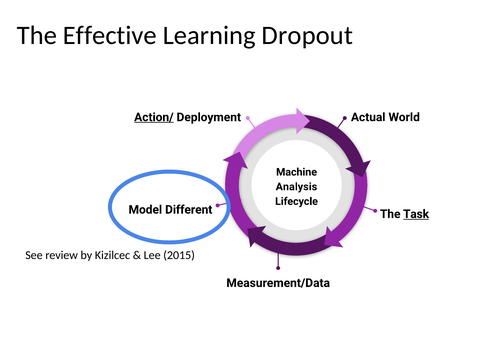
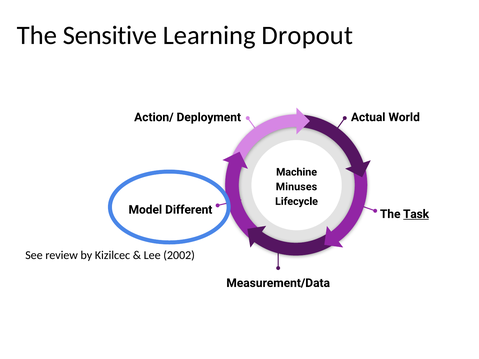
Effective: Effective -> Sensitive (110, 35)
Action/ underline: present -> none (154, 117)
Analysis: Analysis -> Minuses (296, 187)
2015: 2015 -> 2002 (179, 255)
